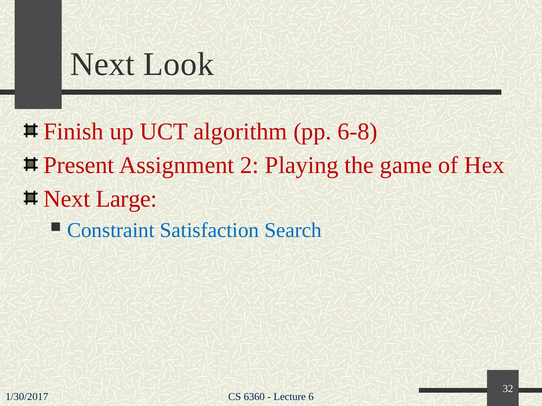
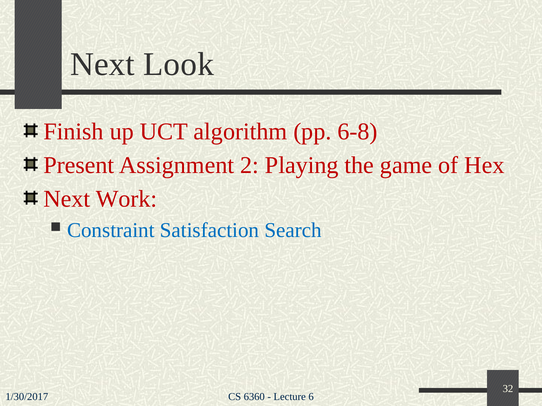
Large: Large -> Work (126, 199)
